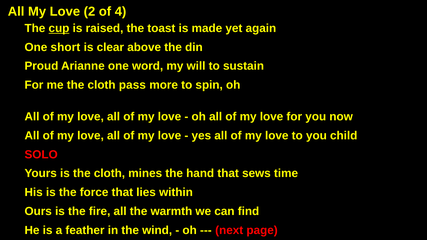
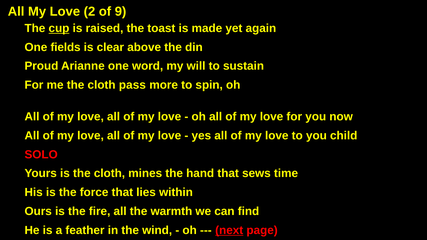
4: 4 -> 9 (121, 11)
short: short -> fields (66, 47)
next underline: none -> present (229, 230)
